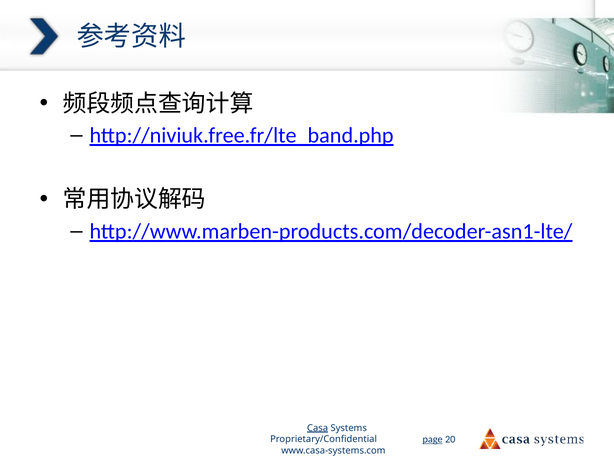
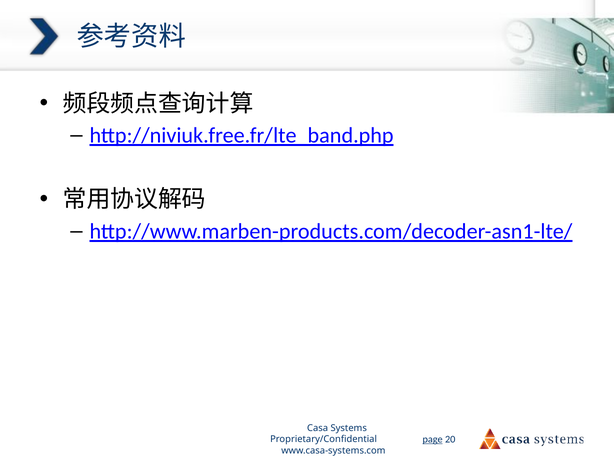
Casa underline: present -> none (318, 428)
